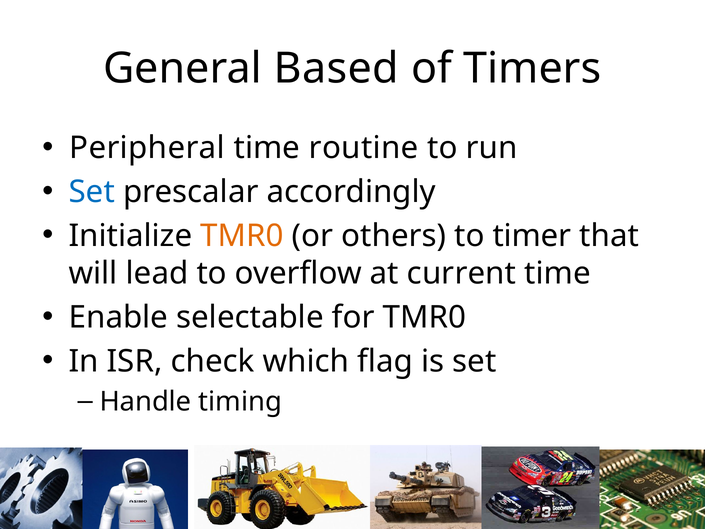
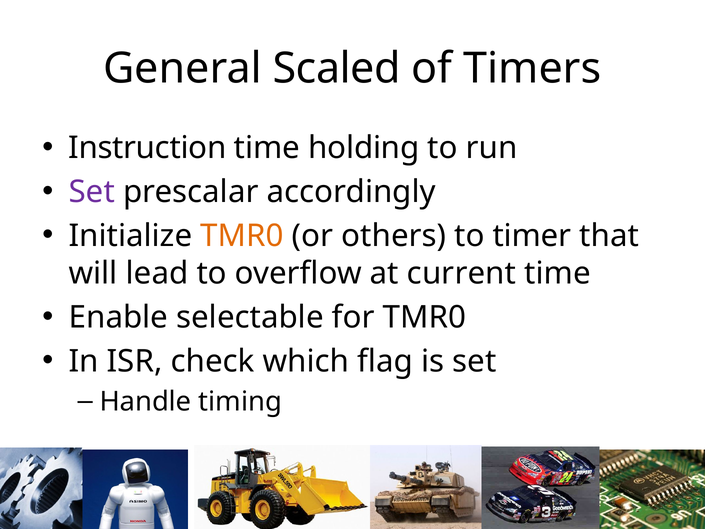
Based: Based -> Scaled (337, 68)
Peripheral: Peripheral -> Instruction (147, 148)
routine: routine -> holding (364, 148)
Set colour: blue -> purple (92, 192)
